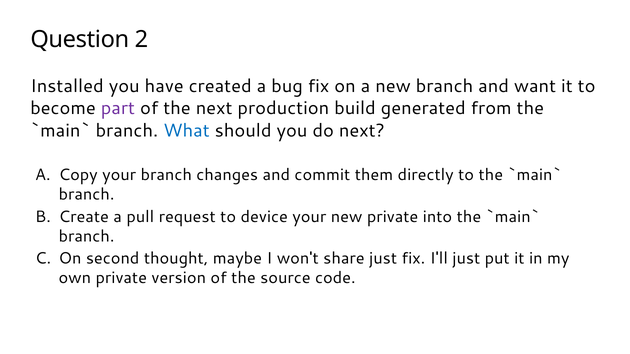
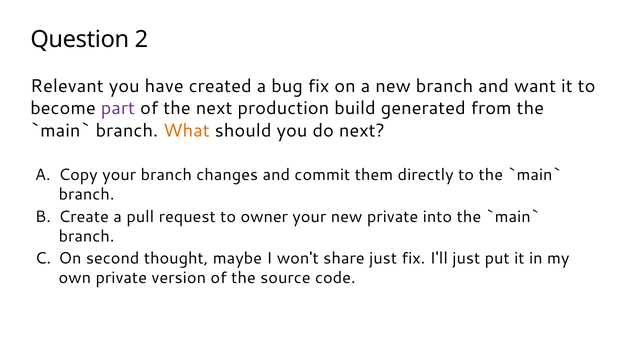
Installed: Installed -> Relevant (67, 86)
What colour: blue -> orange (186, 131)
device: device -> owner (264, 217)
